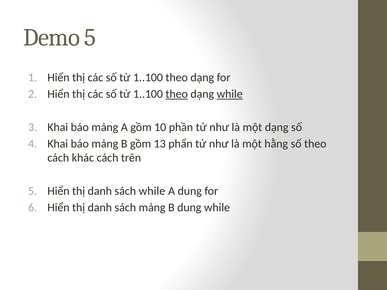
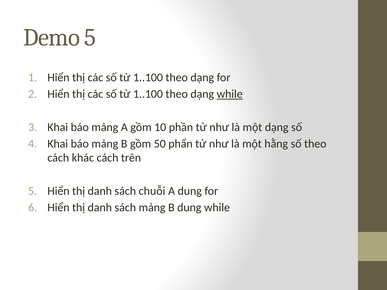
theo underline: present -> none (177, 94)
13: 13 -> 50 (160, 144)
sách while: while -> chuỗi (152, 191)
